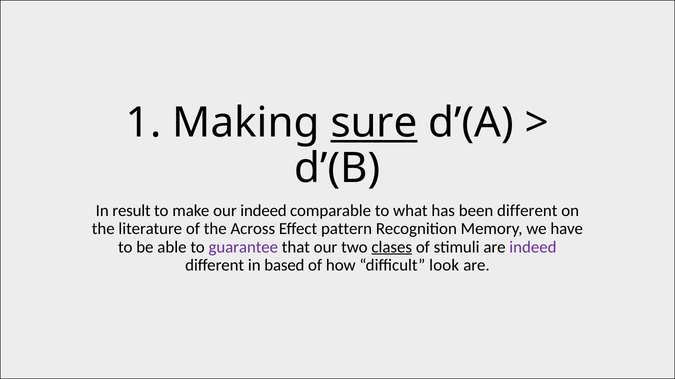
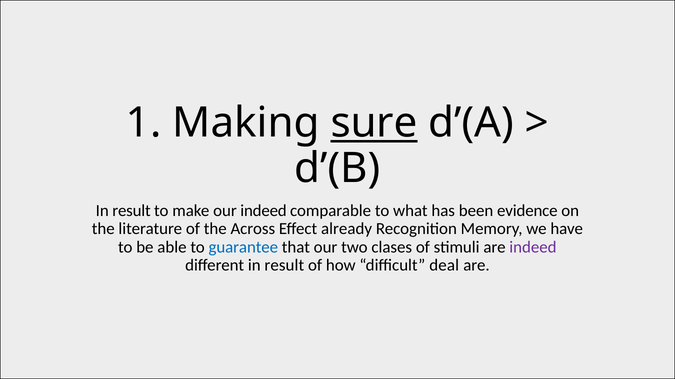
been different: different -> evidence (527, 211)
pattern: pattern -> already (347, 229)
guarantee colour: purple -> blue (243, 247)
clases underline: present -> none (392, 247)
different in based: based -> result (284, 266)
look: look -> deal (444, 266)
